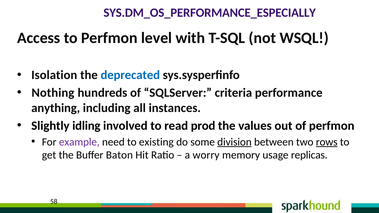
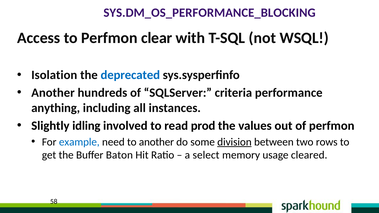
SYS.DM_OS_PERFORMANCE_ESPECIALLY: SYS.DM_OS_PERFORMANCE_ESPECIALLY -> SYS.DM_OS_PERFORMANCE_BLOCKING (210, 13)
level: level -> clear (157, 38)
Nothing: Nothing -> Another (53, 93)
example colour: purple -> blue (79, 142)
to existing: existing -> another (156, 142)
rows underline: present -> none (327, 142)
worry: worry -> select (206, 155)
replicas: replicas -> cleared (309, 155)
